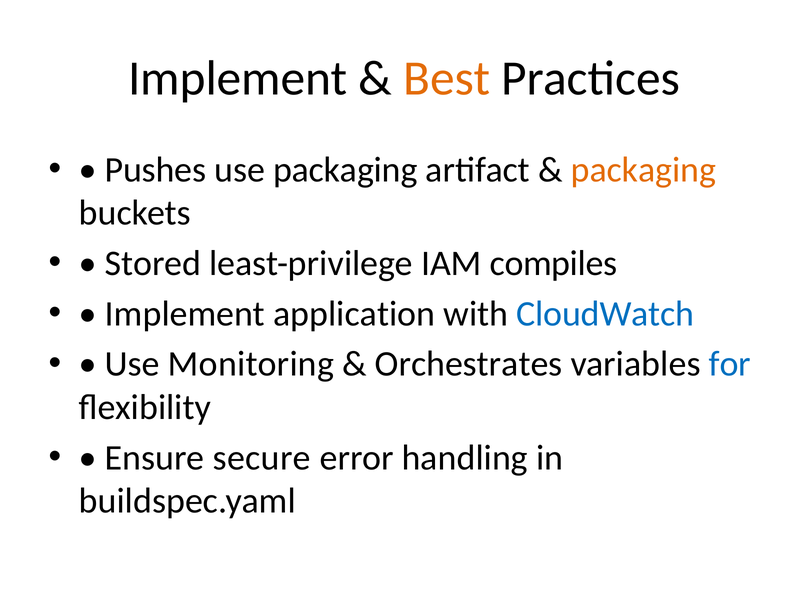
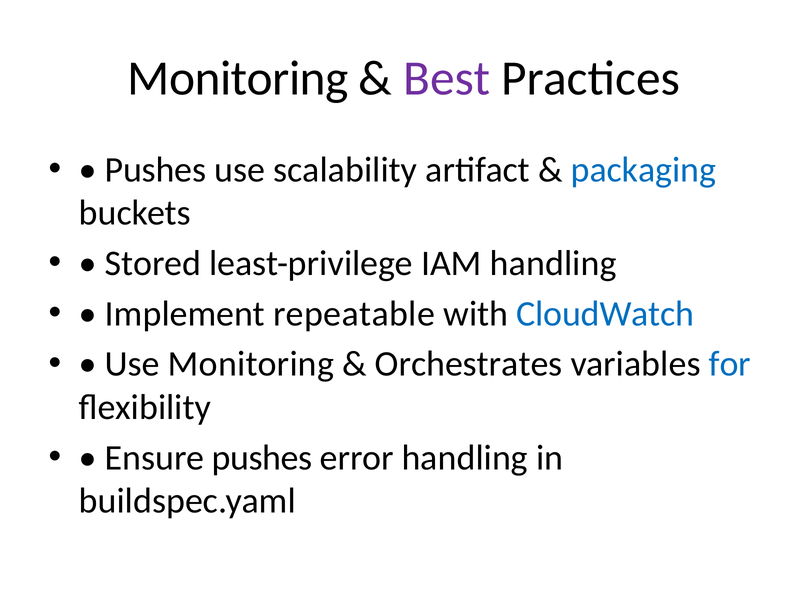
Implement: Implement -> Monitoring (238, 78)
Best colour: orange -> purple (447, 78)
use packaging: packaging -> scalability (345, 170)
packaging colour: orange -> blue (643, 170)
IAM compiles: compiles -> handling (553, 263)
application: application -> repeatable (354, 314)
Ensure secure: secure -> pushes (262, 457)
